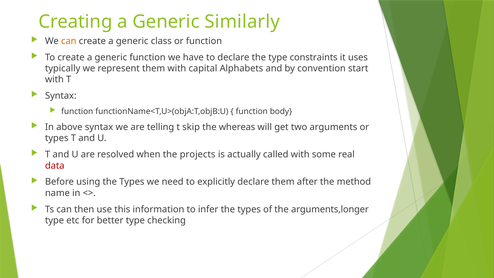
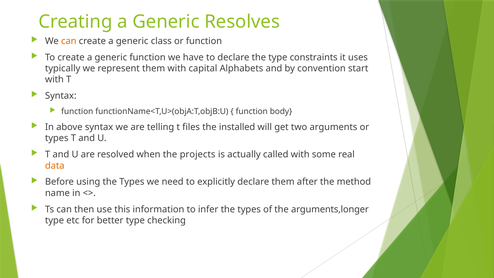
Similarly: Similarly -> Resolves (242, 22)
skip: skip -> files (191, 127)
whereas: whereas -> installed (237, 127)
data colour: red -> orange (55, 166)
